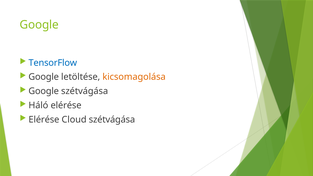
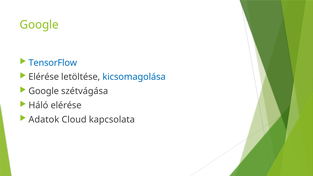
Google: Google -> Elérése (44, 77)
kicsomagolása colour: orange -> blue (134, 77)
Elérése: Elérése -> Adatok (44, 120)
Cloud szétvágása: szétvágása -> kapcsolata (112, 120)
